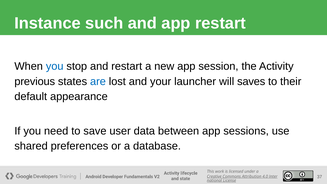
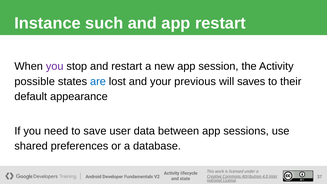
you colour: blue -> purple (55, 66)
previous: previous -> possible (35, 81)
launcher: launcher -> previous (195, 81)
